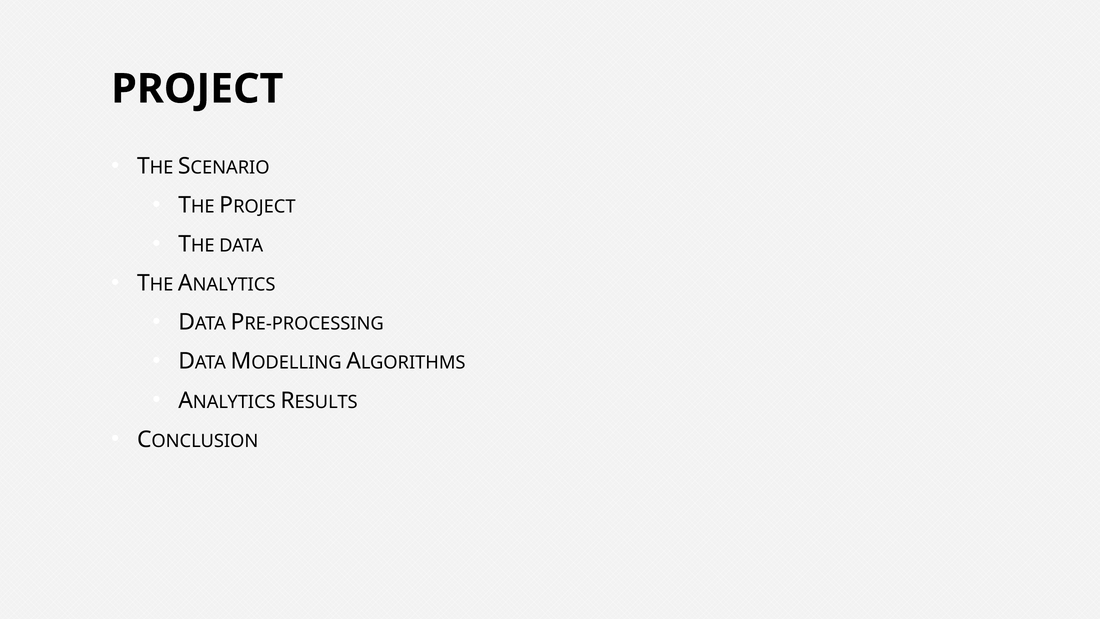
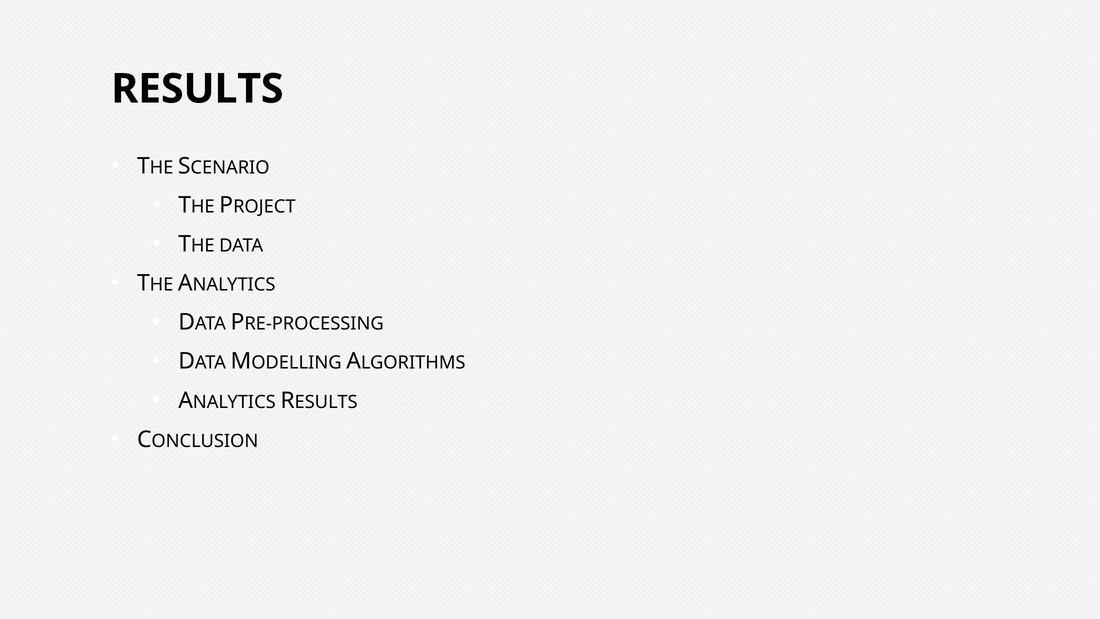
PROJECT: PROJECT -> RESULTS (197, 89)
